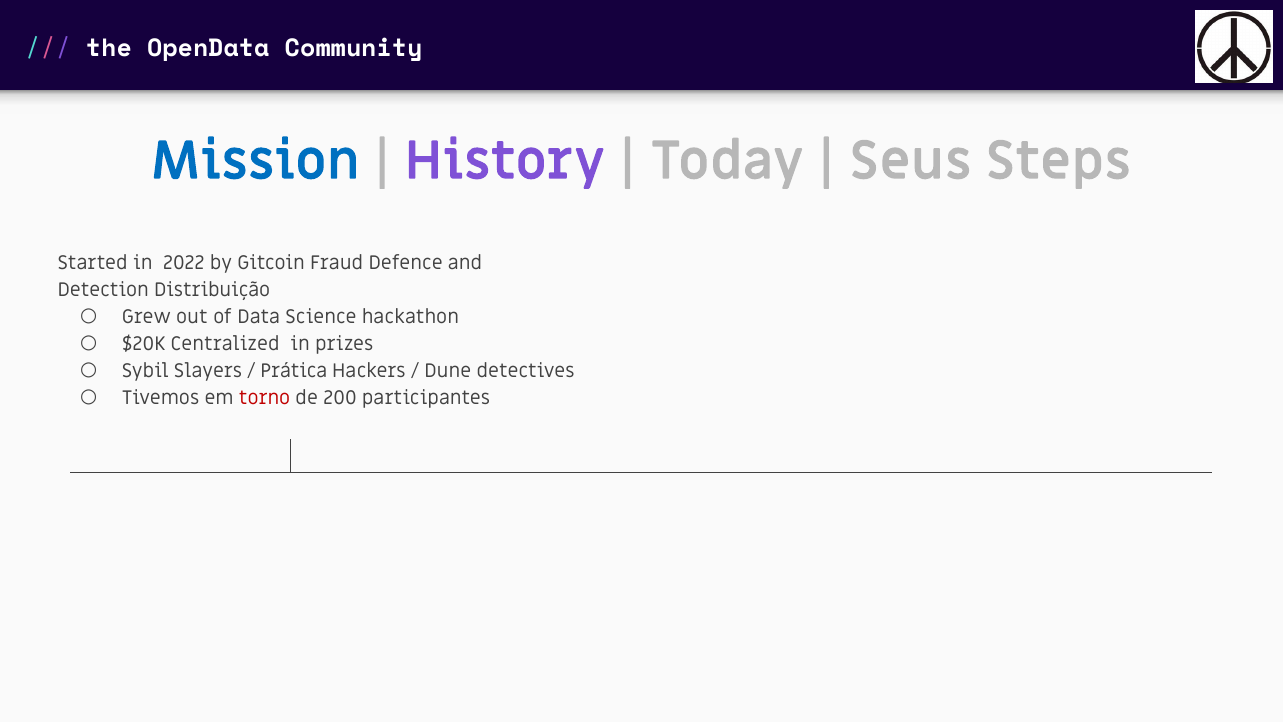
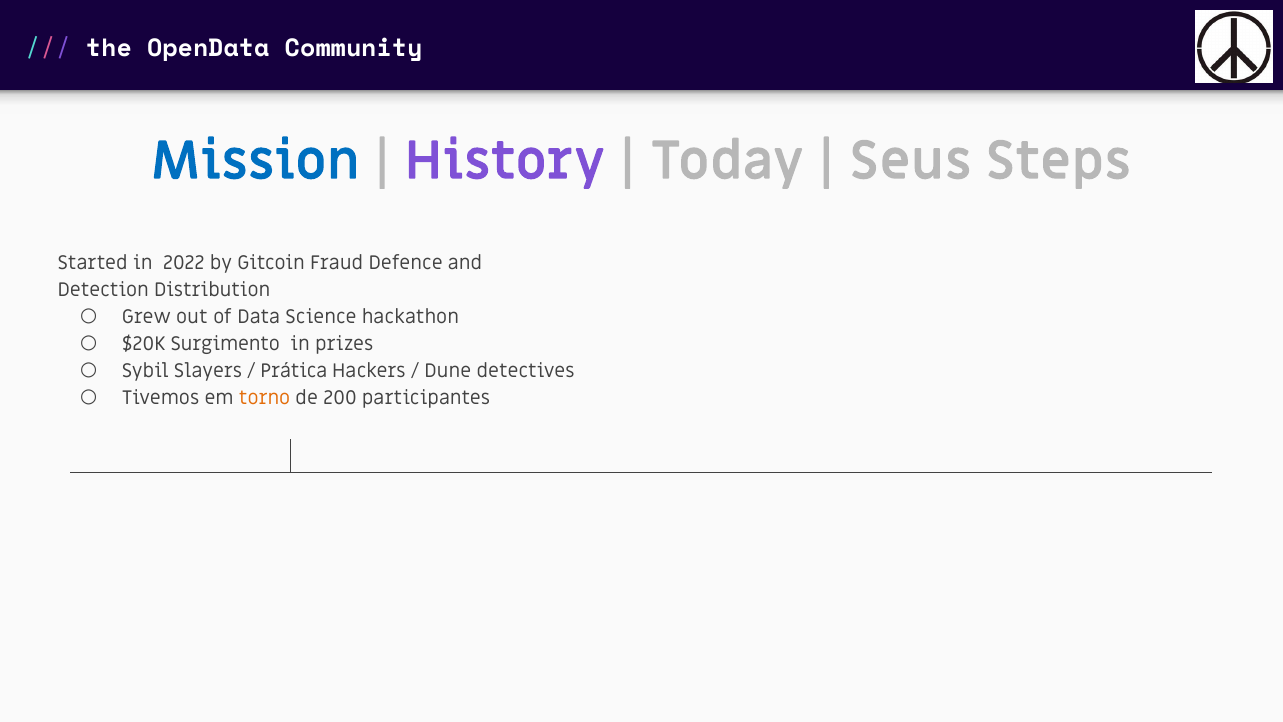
Distribuição: Distribuição -> Distribution (212, 290)
Centralized: Centralized -> Surgimento (225, 344)
torno colour: red -> orange (265, 398)
